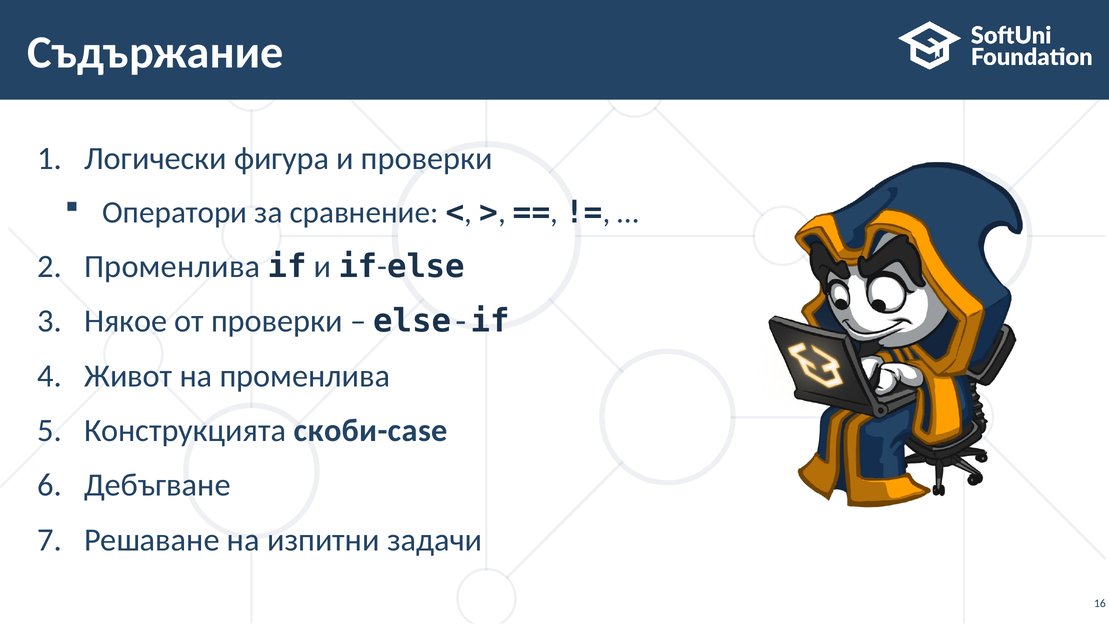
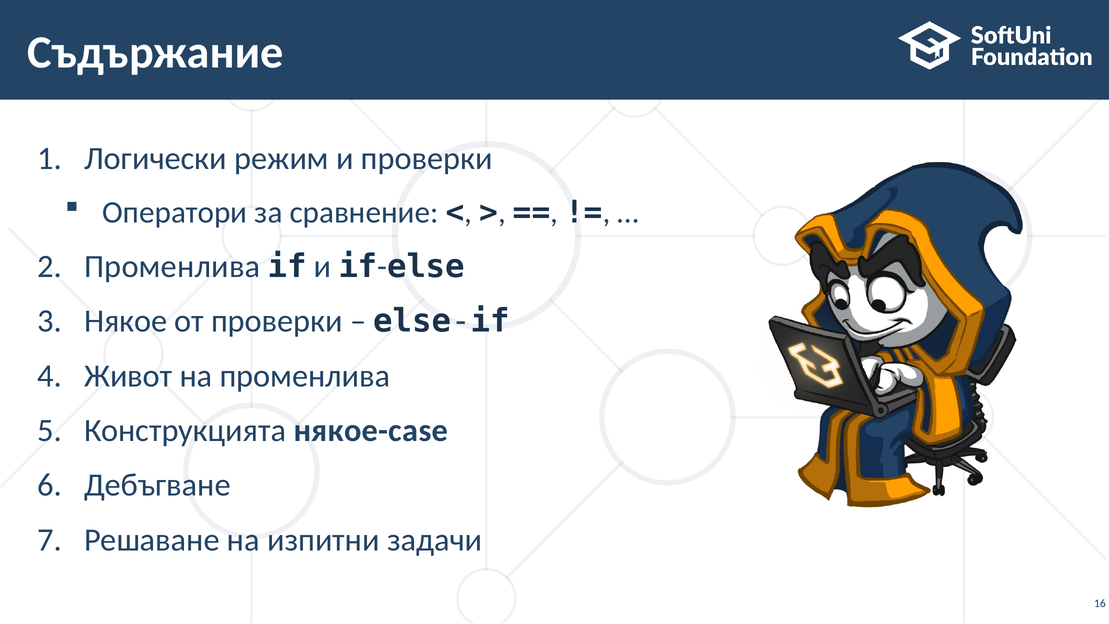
фигура: фигура -> режим (282, 159)
скоби-case: скоби-case -> някое-case (371, 431)
